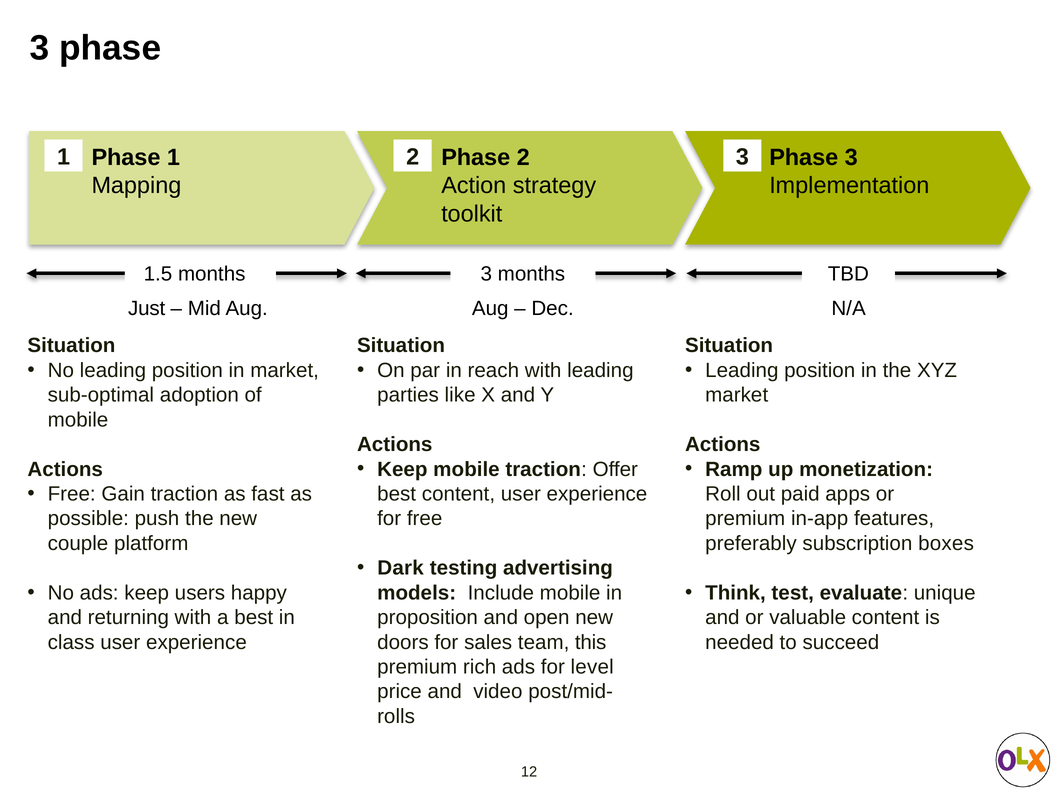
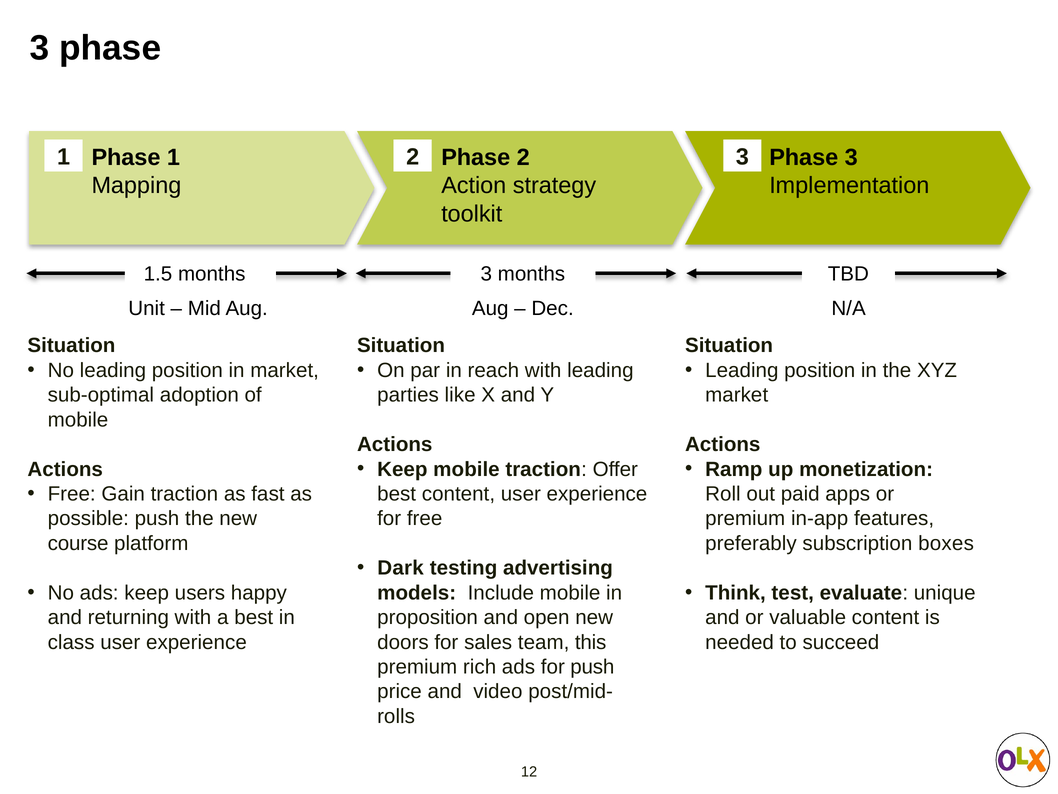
Just: Just -> Unit (147, 308)
couple: couple -> course (78, 543)
for level: level -> push (592, 667)
